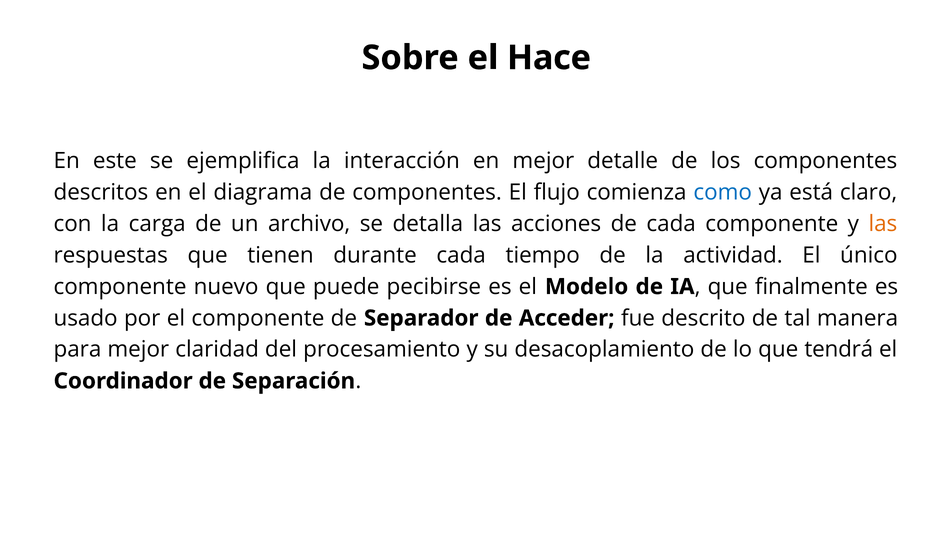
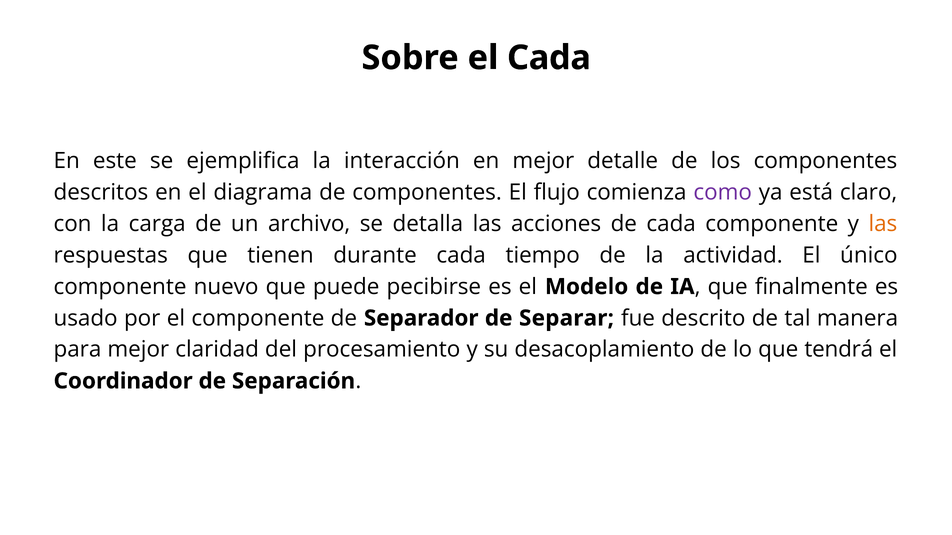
el Hace: Hace -> Cada (549, 58)
como colour: blue -> purple (723, 193)
Acceder: Acceder -> Separar (566, 318)
